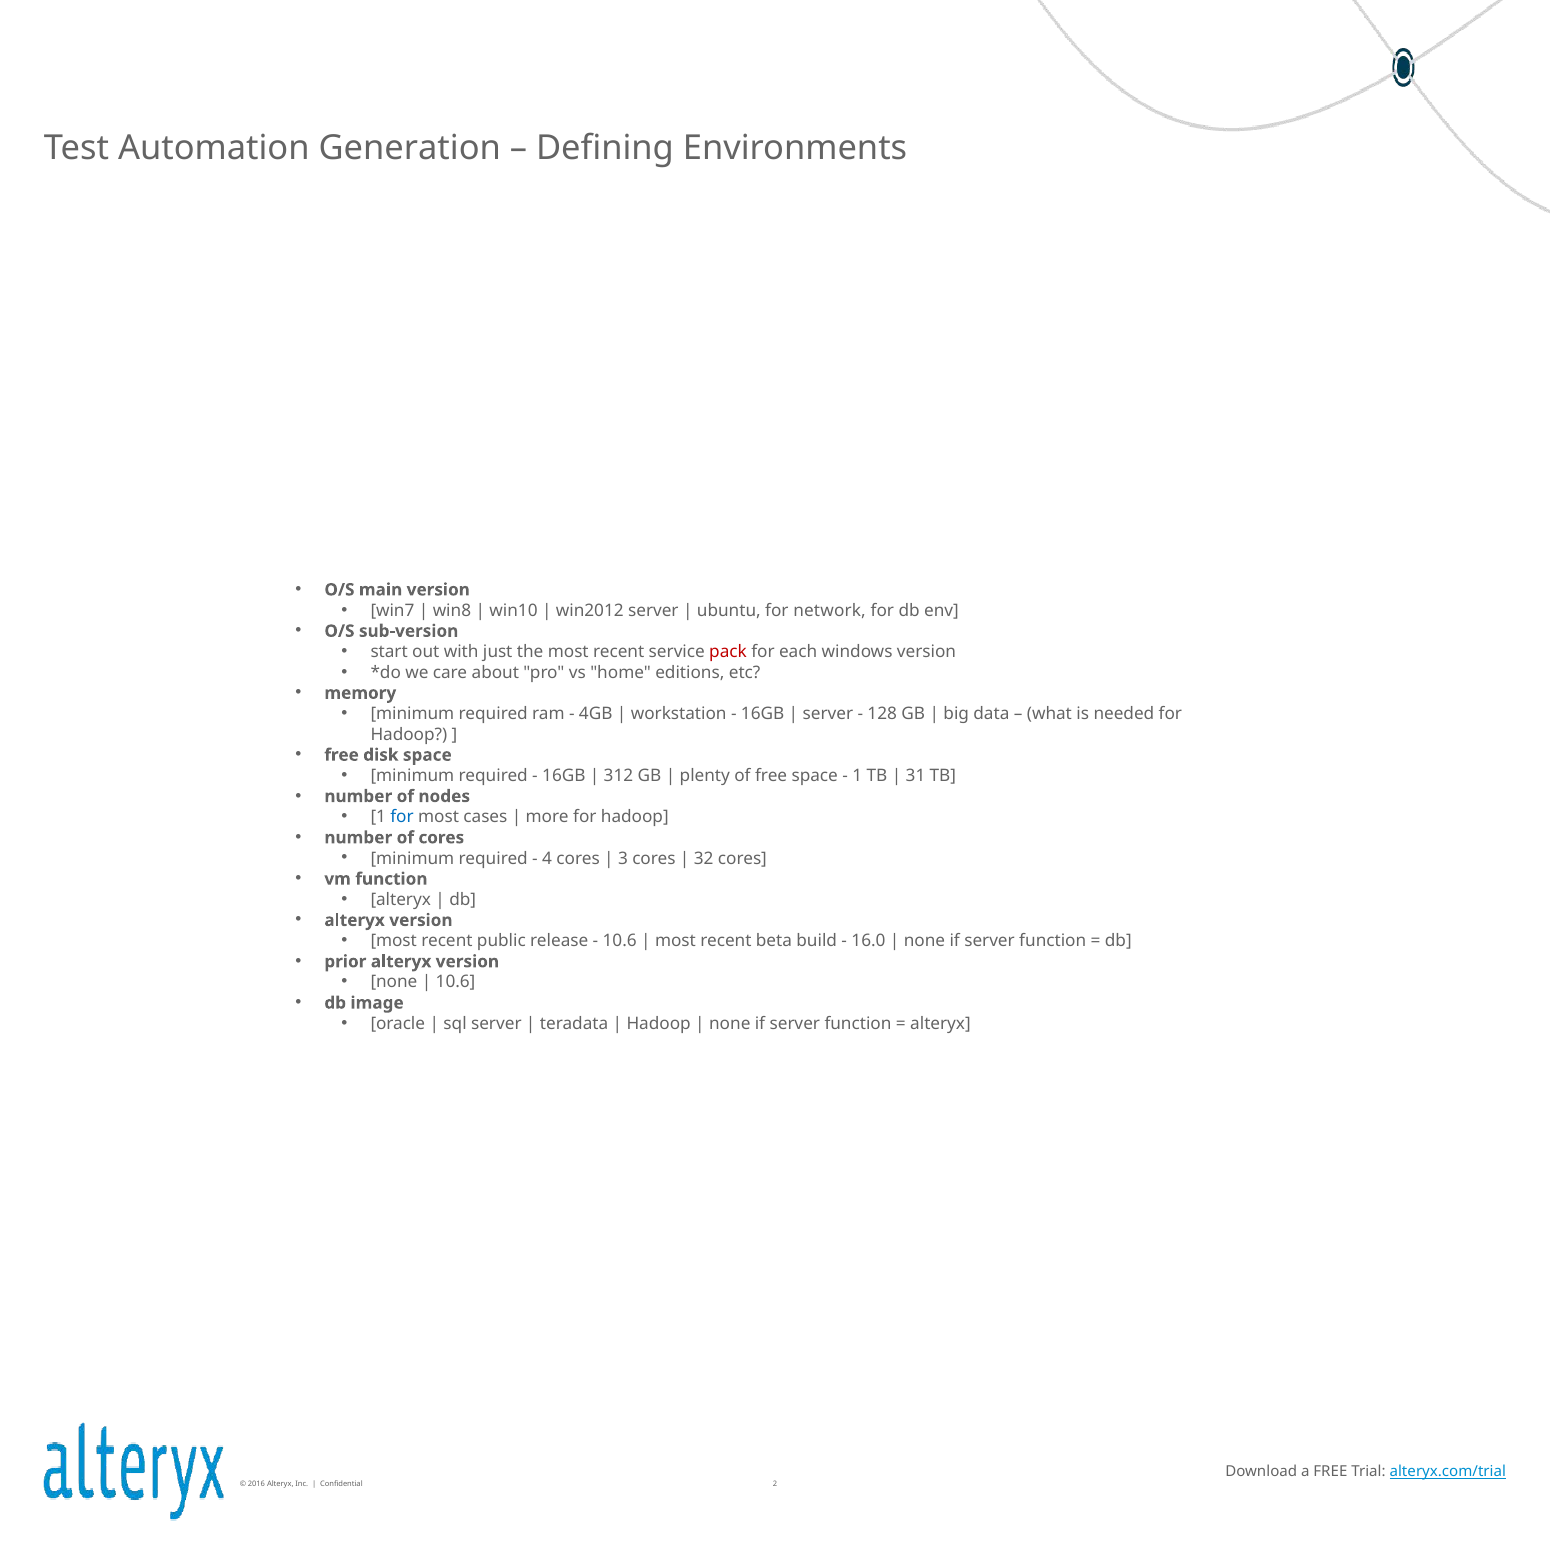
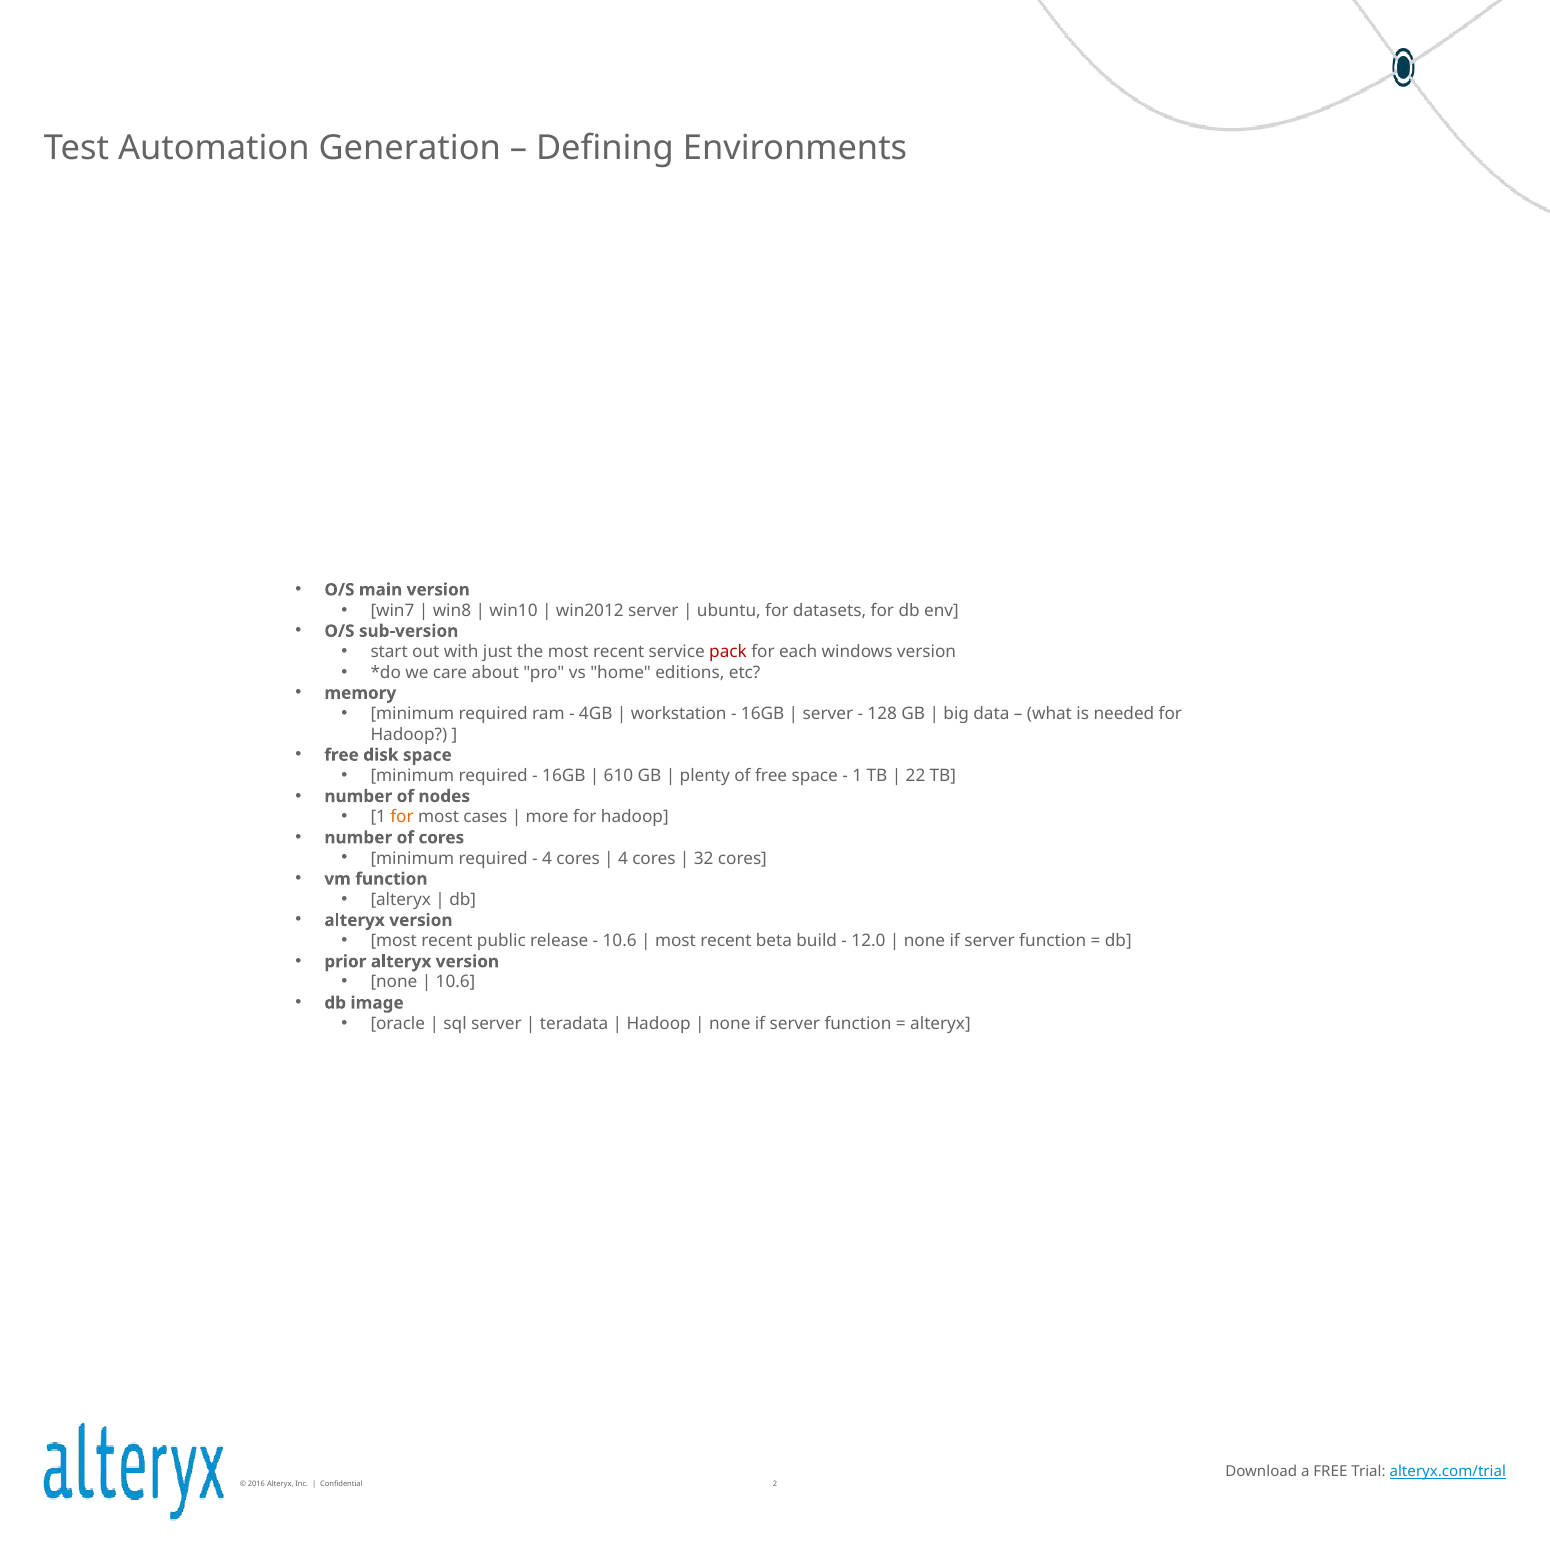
network: network -> datasets (830, 610)
312: 312 -> 610 (619, 776)
31: 31 -> 22 (916, 776)
for colour: blue -> orange (402, 817)
3: 3 -> 4 (623, 858)
16.0: 16.0 -> 12.0 (868, 941)
